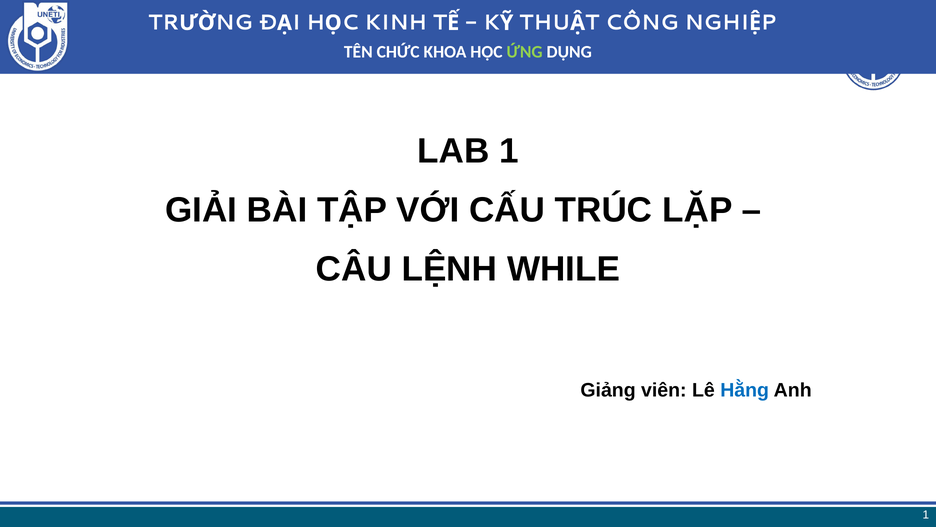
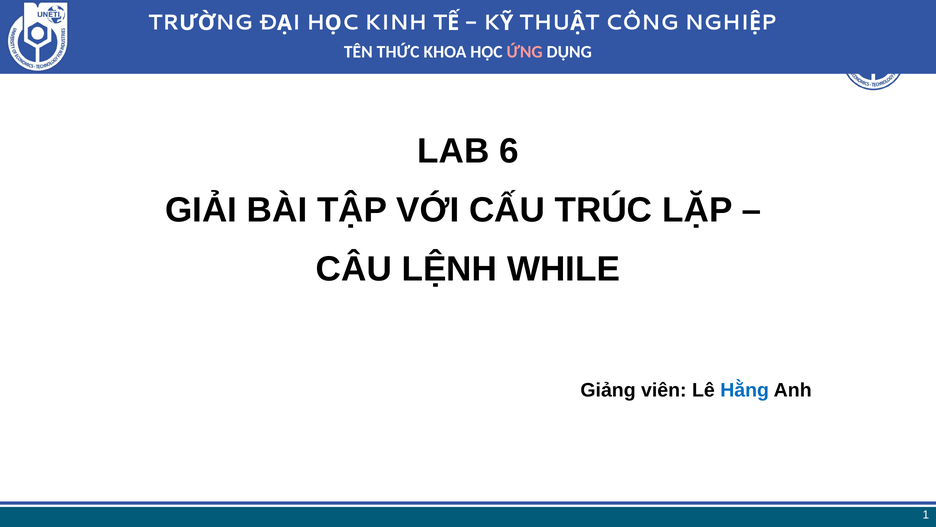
CHỨC: CHỨC -> THỨC (398, 52)
ỨNG colour: light green -> pink (525, 52)
LAB 1: 1 -> 6 (509, 151)
